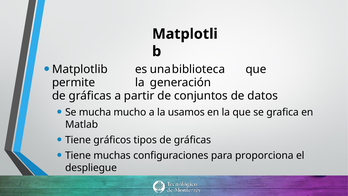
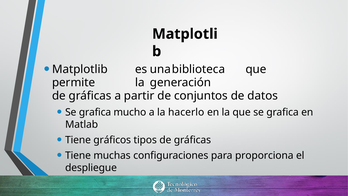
mucha: mucha -> grafica (95, 112)
usamos: usamos -> hacerlo (186, 112)
